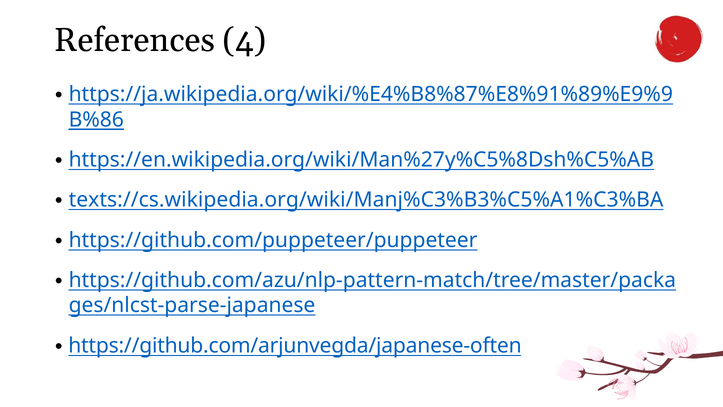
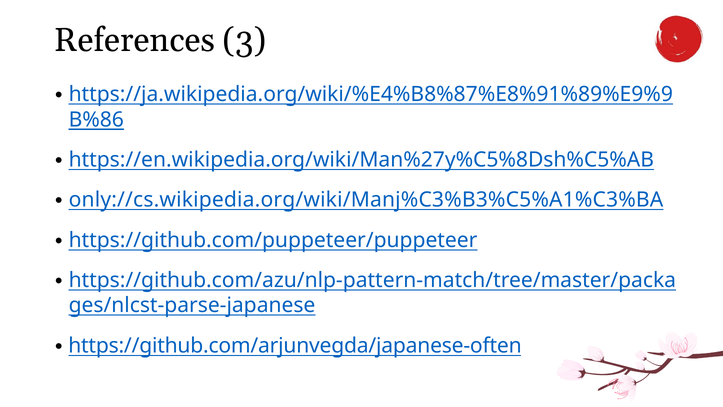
4: 4 -> 3 (245, 40)
texts://cs.wikipedia.org/wiki/Manj%C3%B3%C5%A1%C3%BA: texts://cs.wikipedia.org/wiki/Manj%C3%B3%C5%A1%C3%BA -> only://cs.wikipedia.org/wiki/Manj%C3%B3%C5%A1%C3%BA (366, 200)
